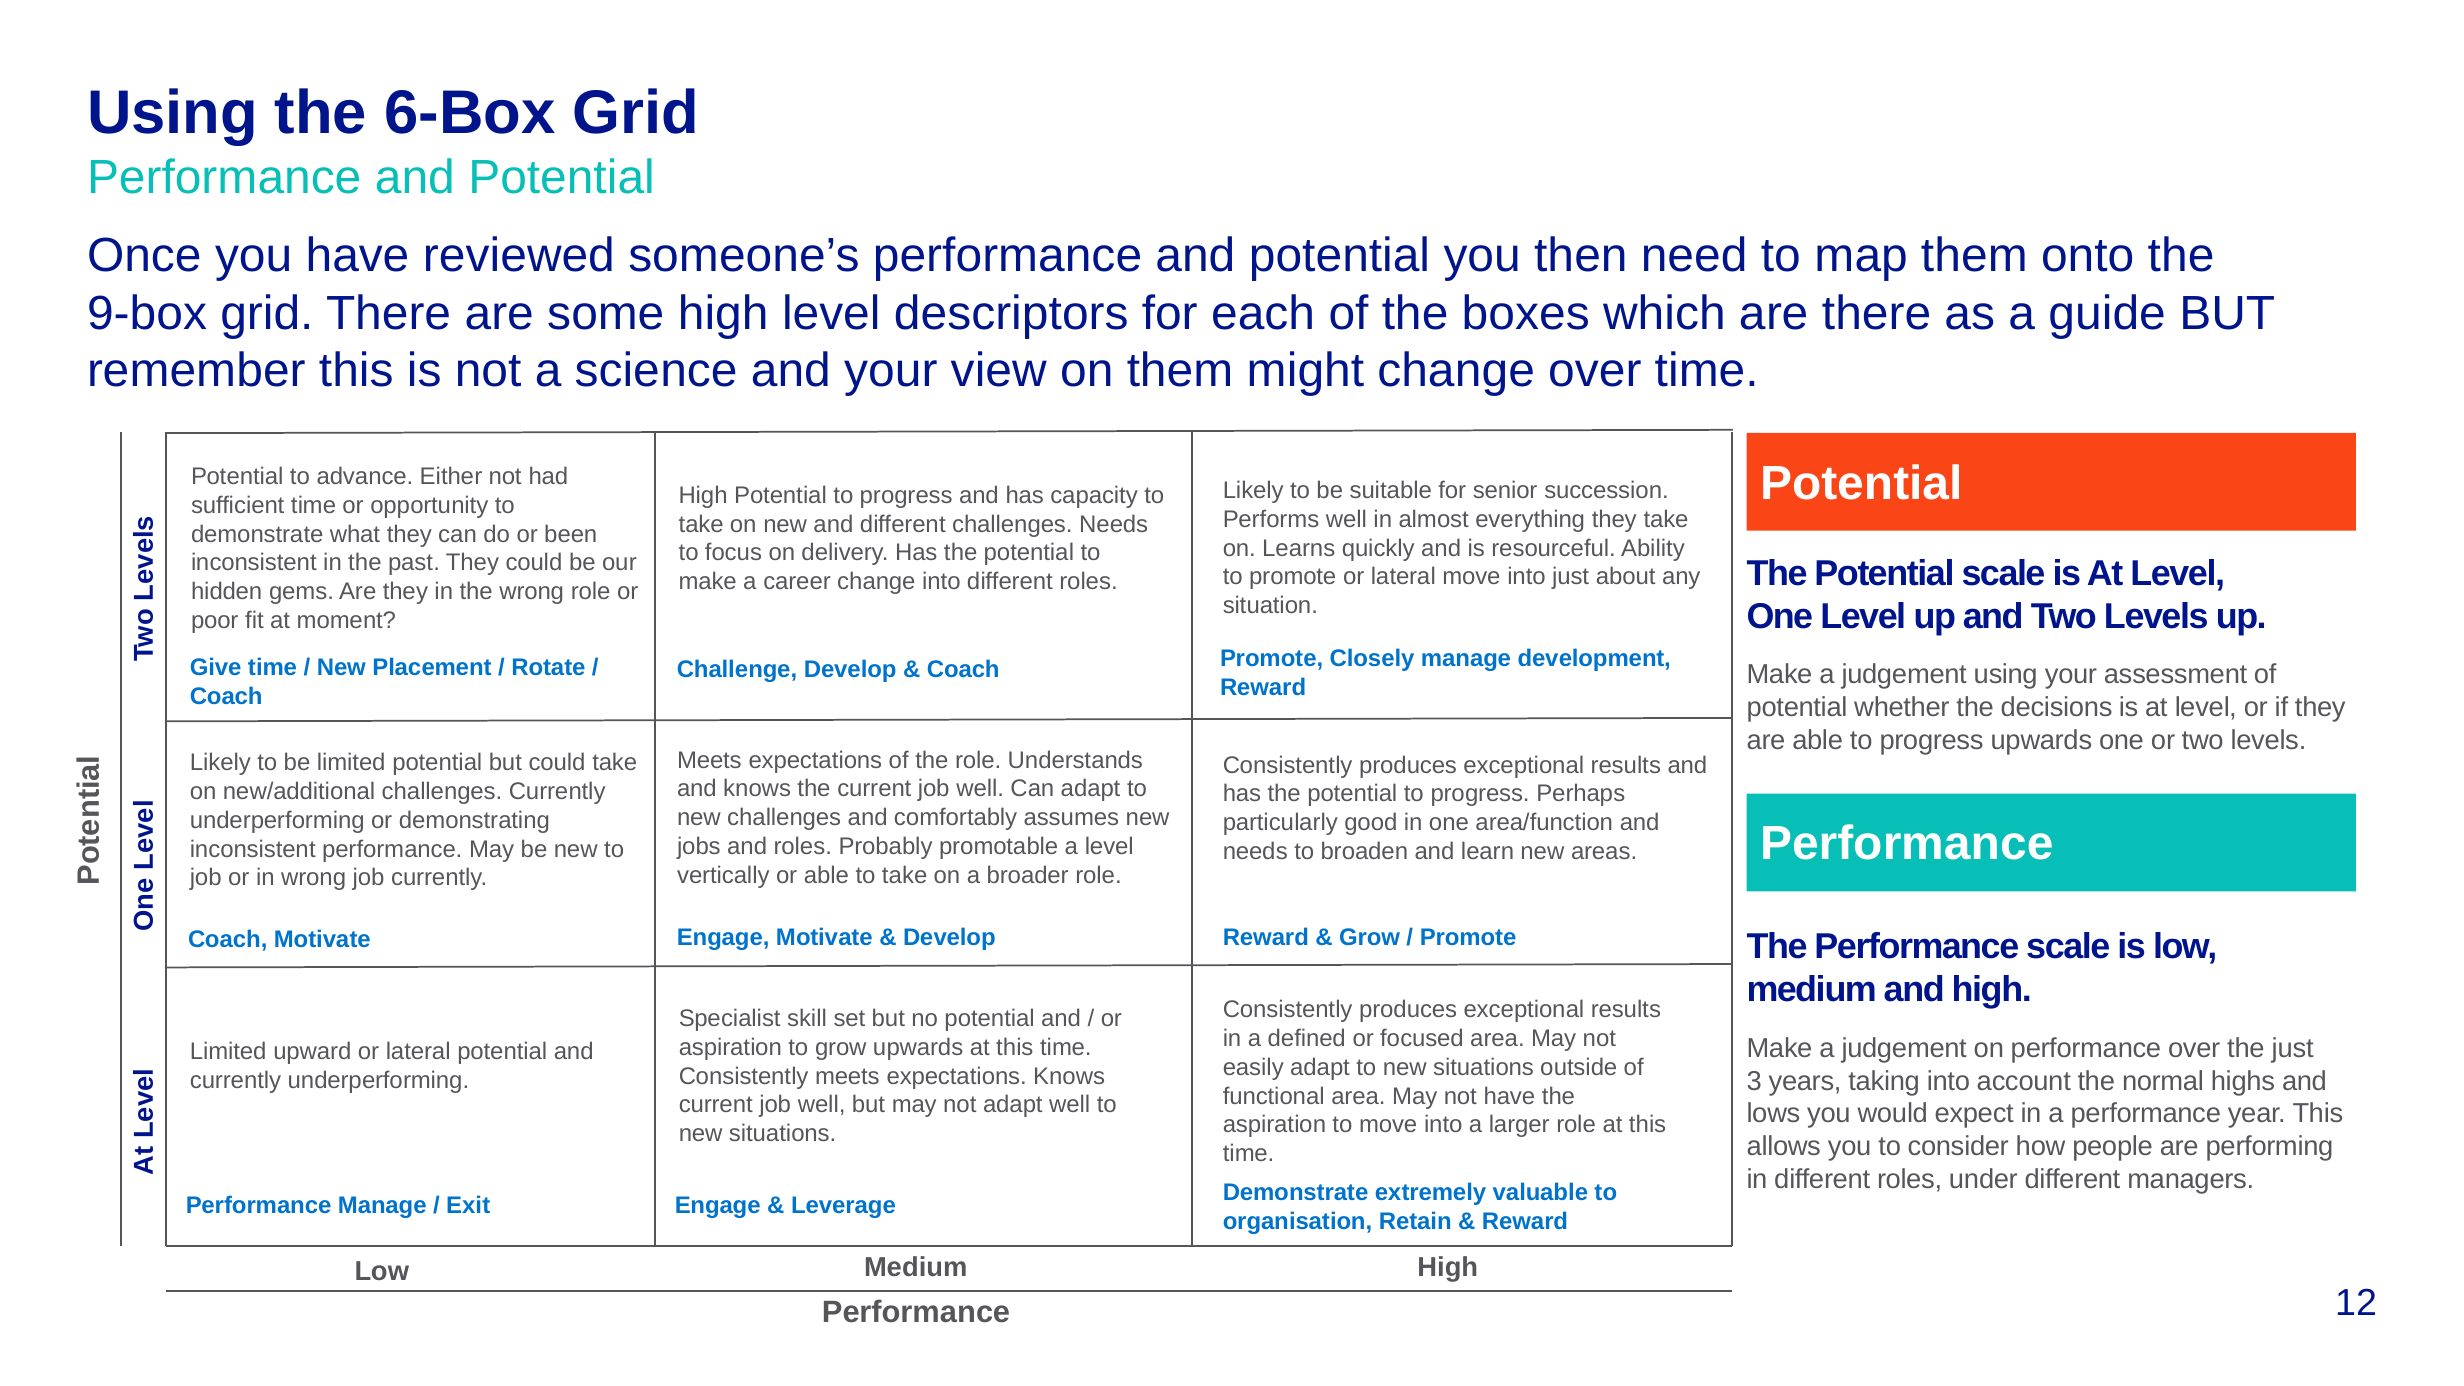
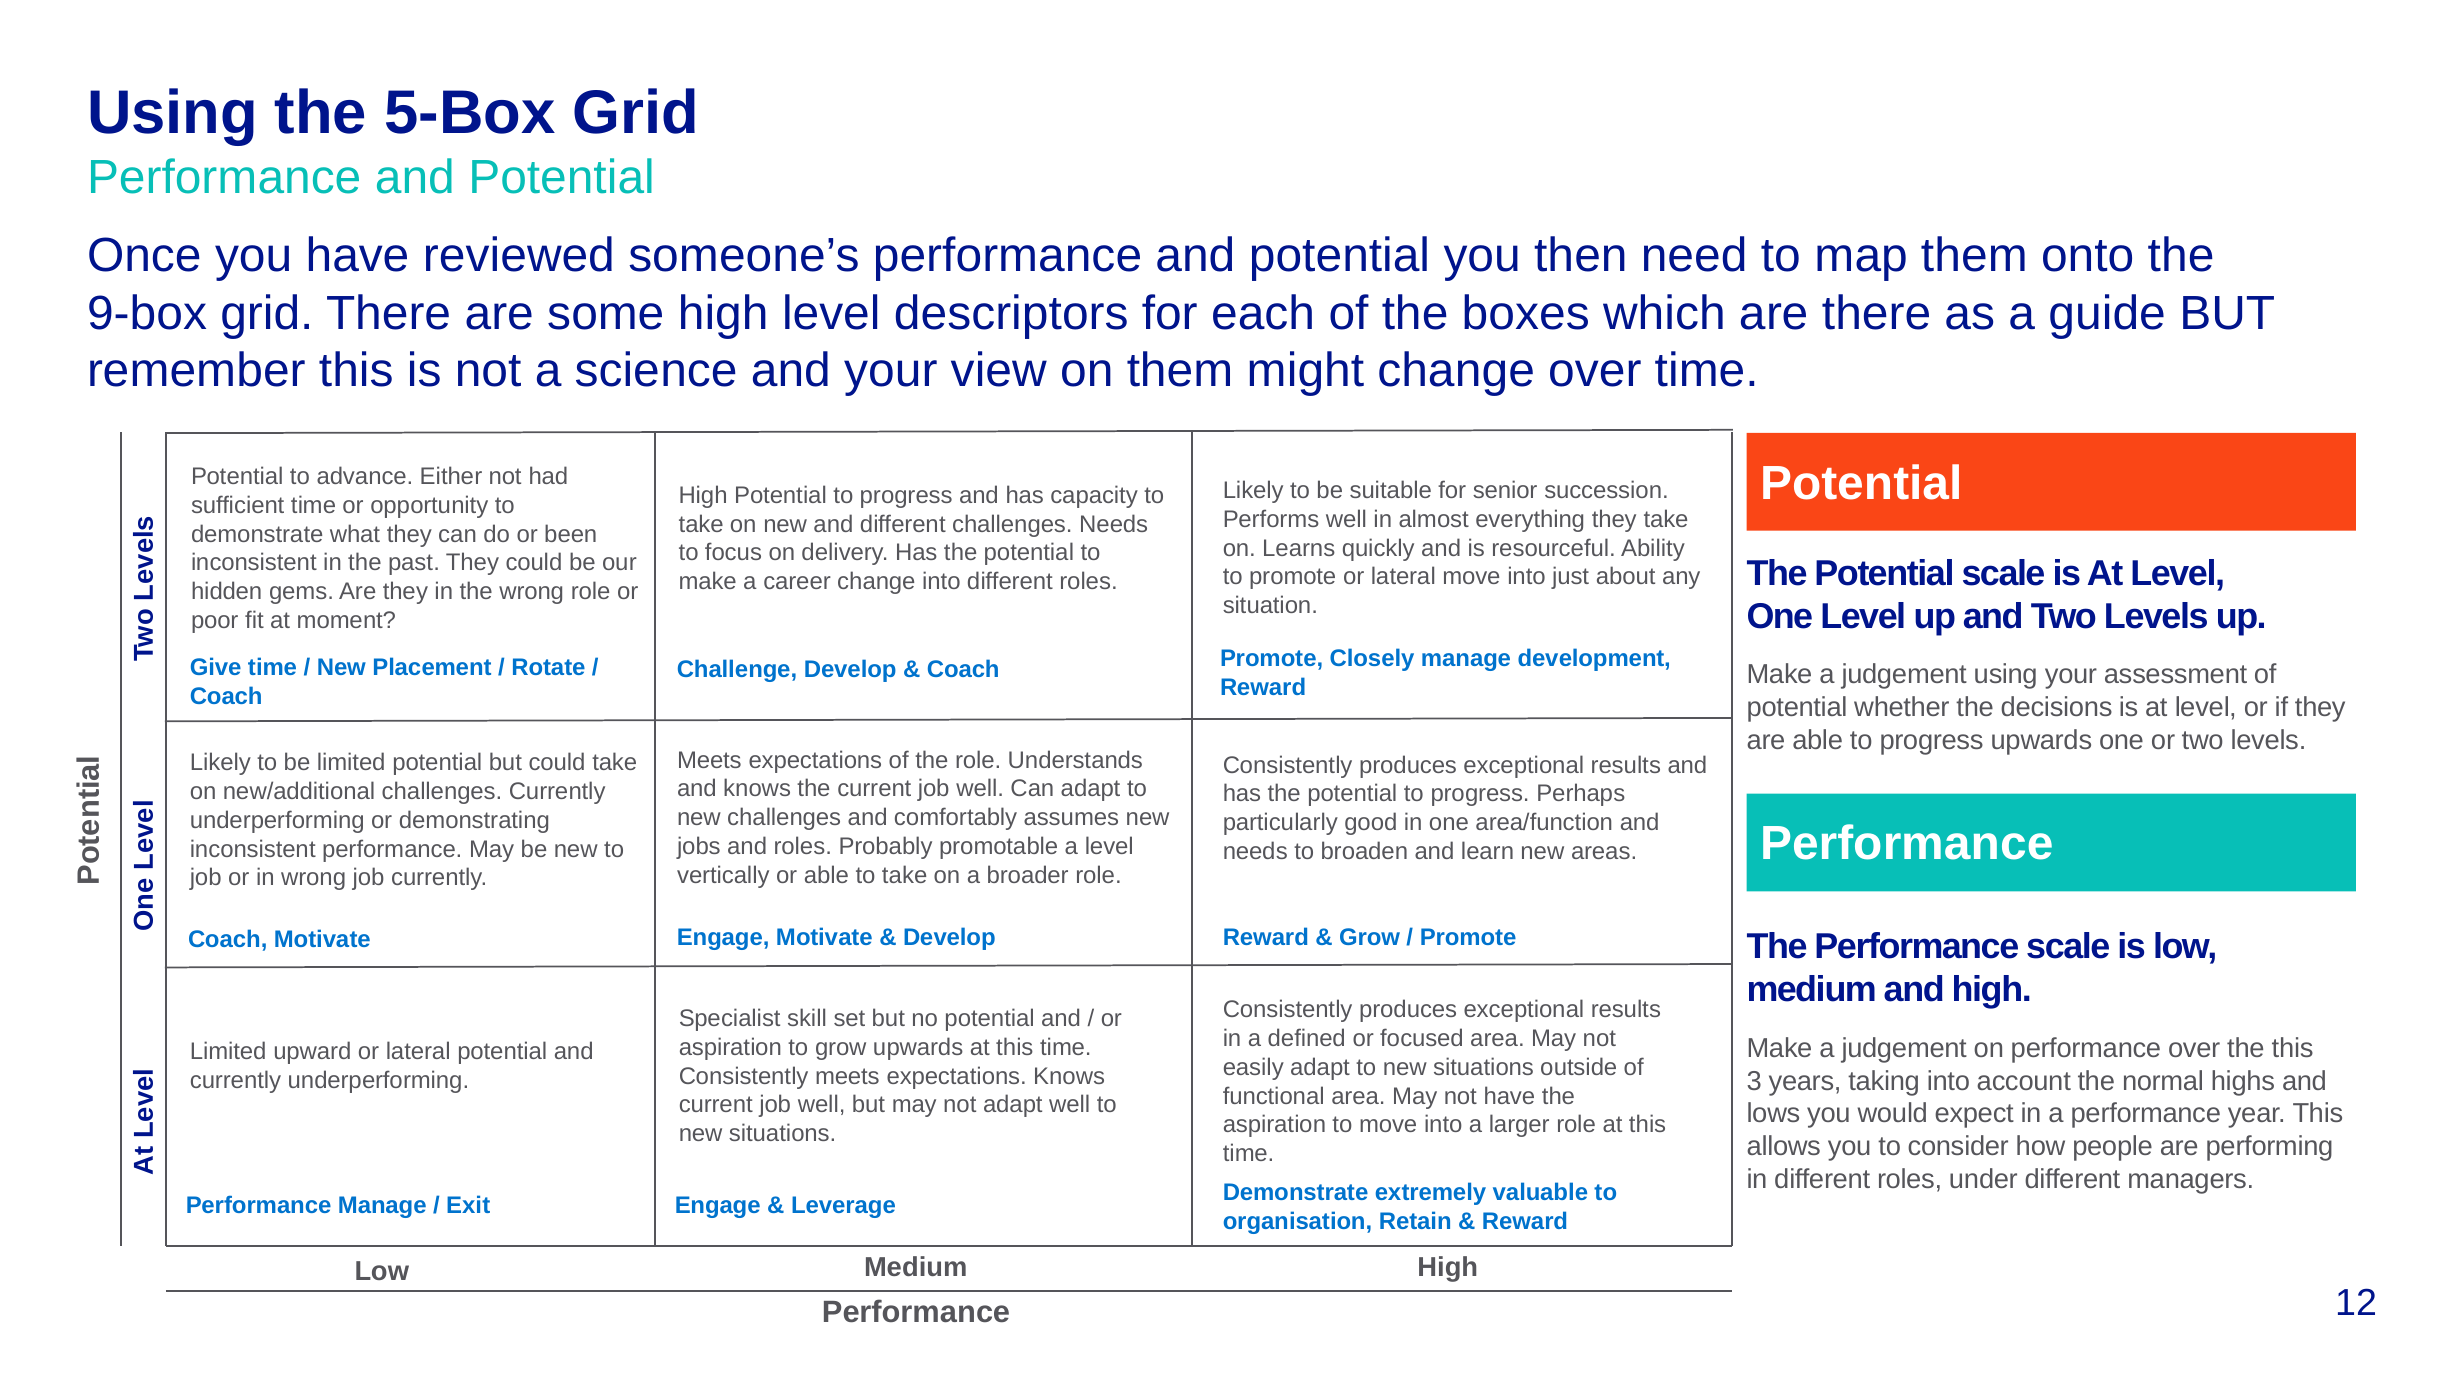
6-Box: 6-Box -> 5-Box (470, 113)
the just: just -> this (2293, 1048)
